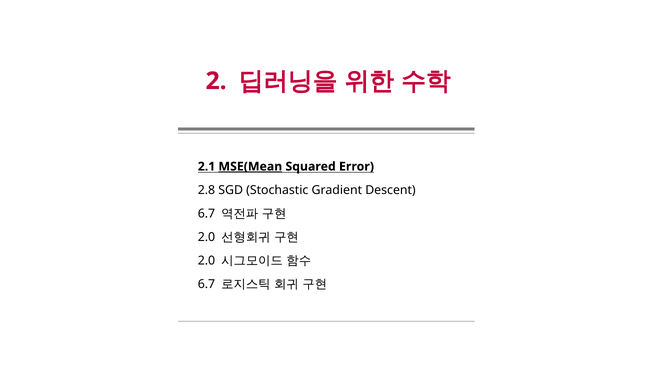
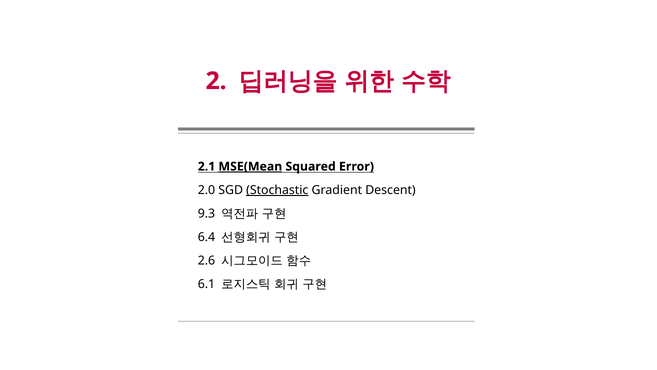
2.8: 2.8 -> 2.0 (206, 190)
Stochastic underline: none -> present (277, 190)
6.7: 6.7 -> 9.3 (206, 213)
2.0: 2.0 -> 6.4 (206, 237)
2.0: 2.0 -> 2.6 (206, 261)
6.7: 6.7 -> 6.1 (206, 284)
